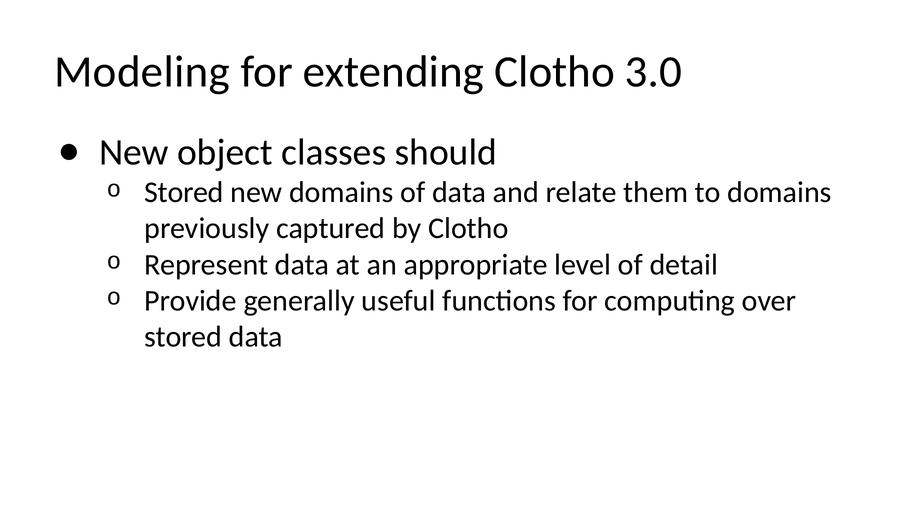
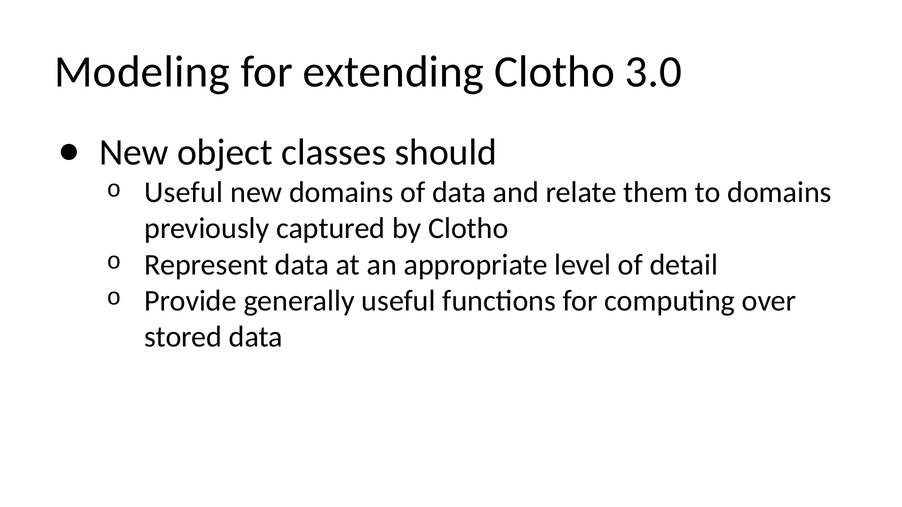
Stored: Stored -> Useful (184, 193)
